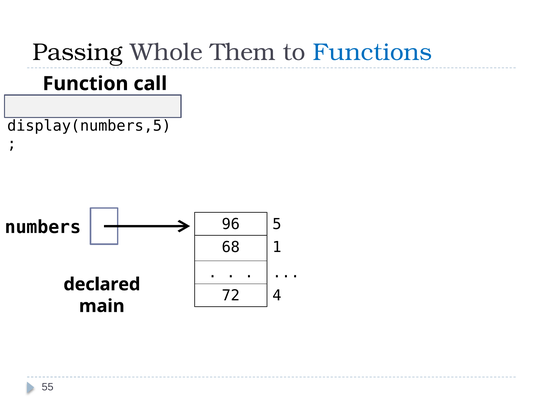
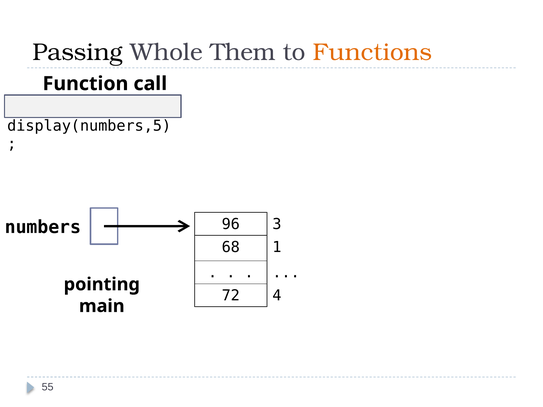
Functions colour: blue -> orange (373, 52)
5: 5 -> 3 (277, 224)
declared: declared -> pointing (102, 285)
